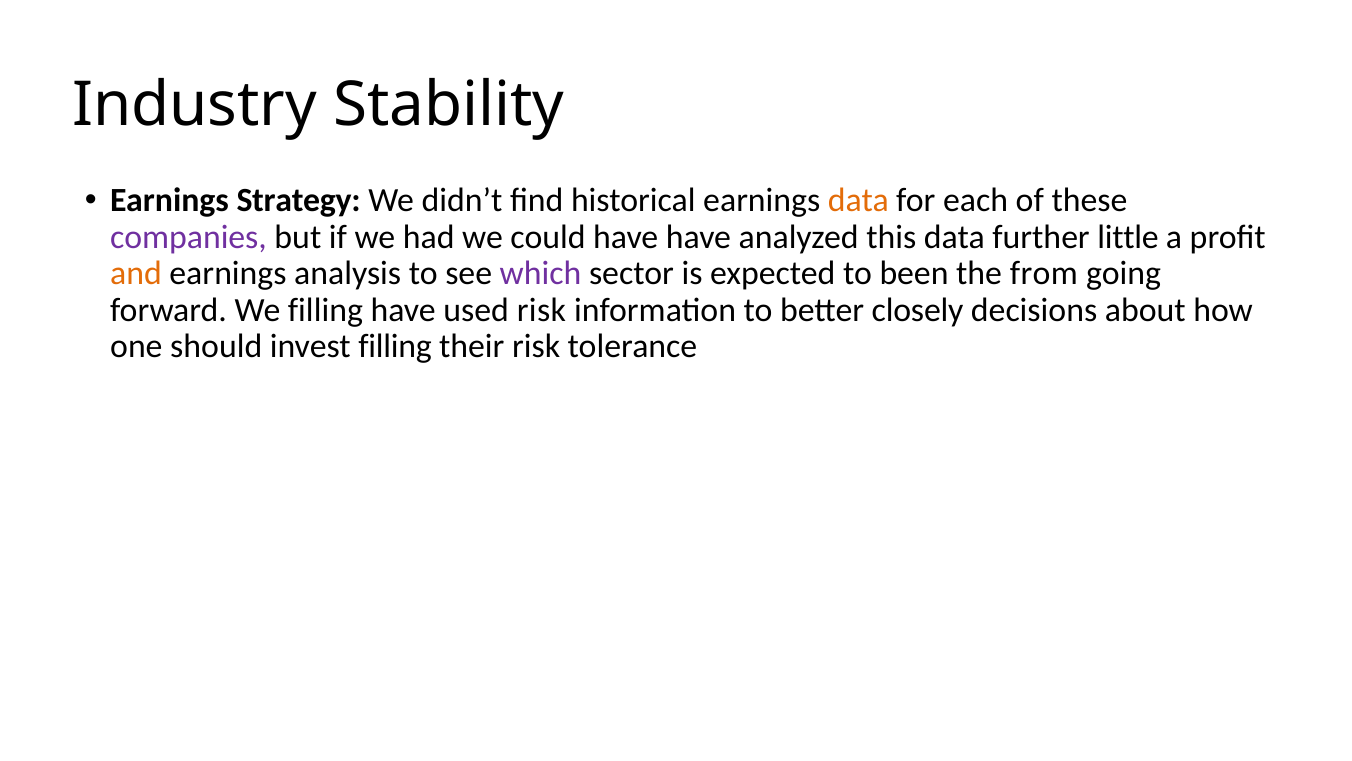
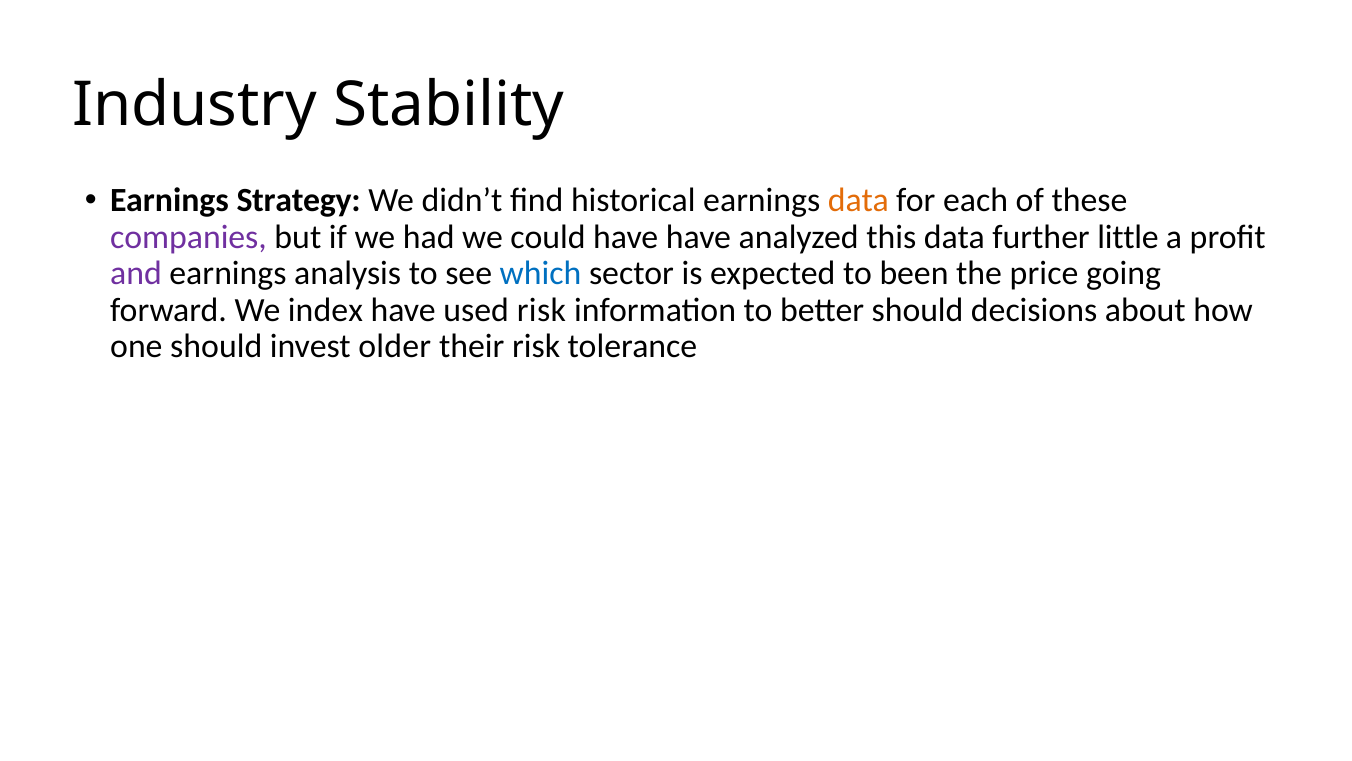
and colour: orange -> purple (136, 273)
which colour: purple -> blue (541, 273)
from: from -> price (1044, 273)
We filling: filling -> index (325, 310)
better closely: closely -> should (918, 310)
invest filling: filling -> older (395, 346)
